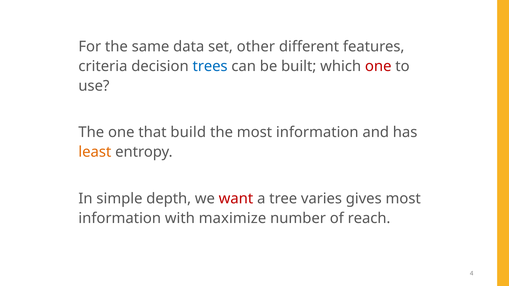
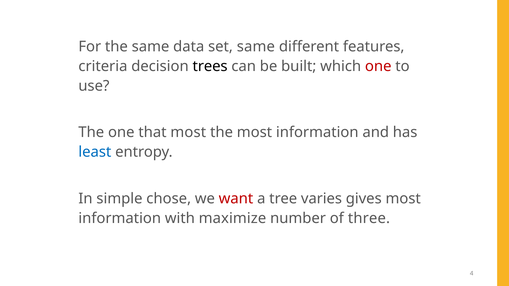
set other: other -> same (256, 47)
trees colour: blue -> black (210, 66)
that build: build -> most (188, 133)
least colour: orange -> blue (95, 152)
depth: depth -> chose (169, 199)
reach: reach -> three (369, 218)
